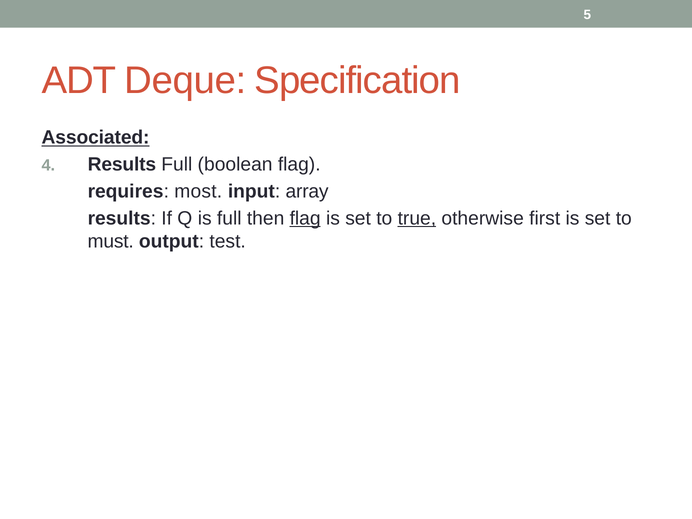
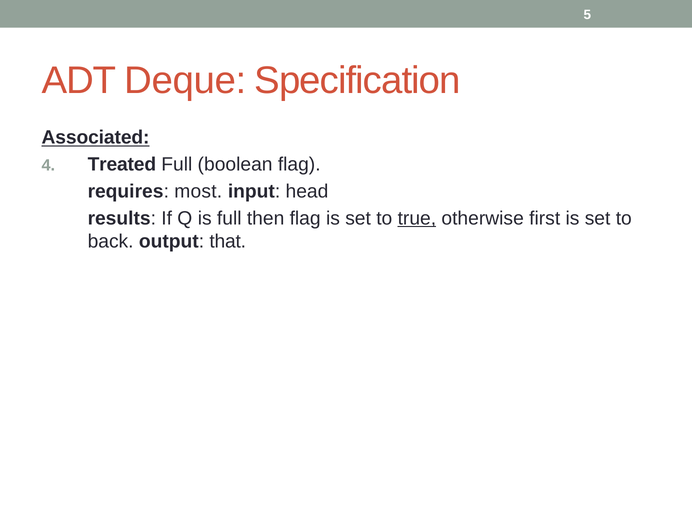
Results: Results -> Treated (122, 164)
array: array -> head (307, 191)
flag underline: present -> none (305, 218)
must: must -> back (111, 241)
test: test -> that (228, 241)
